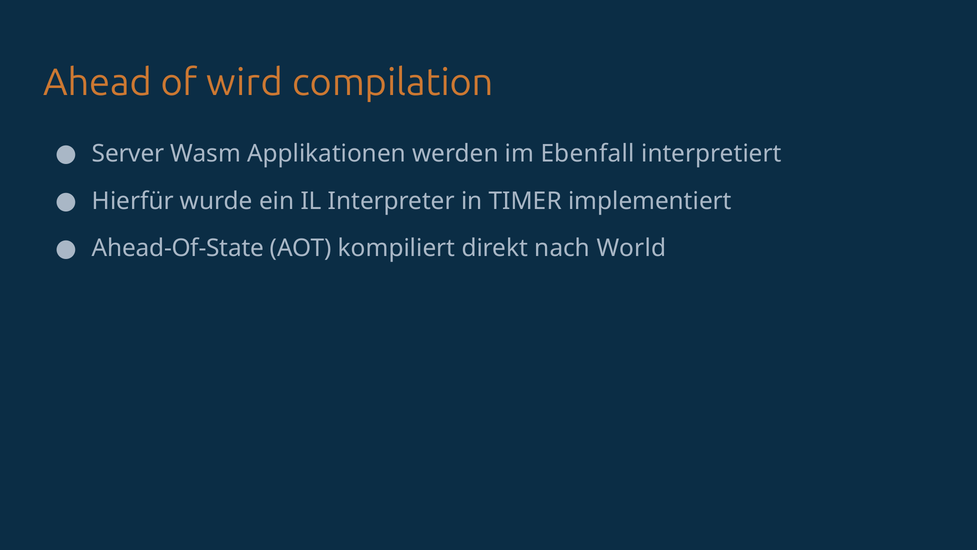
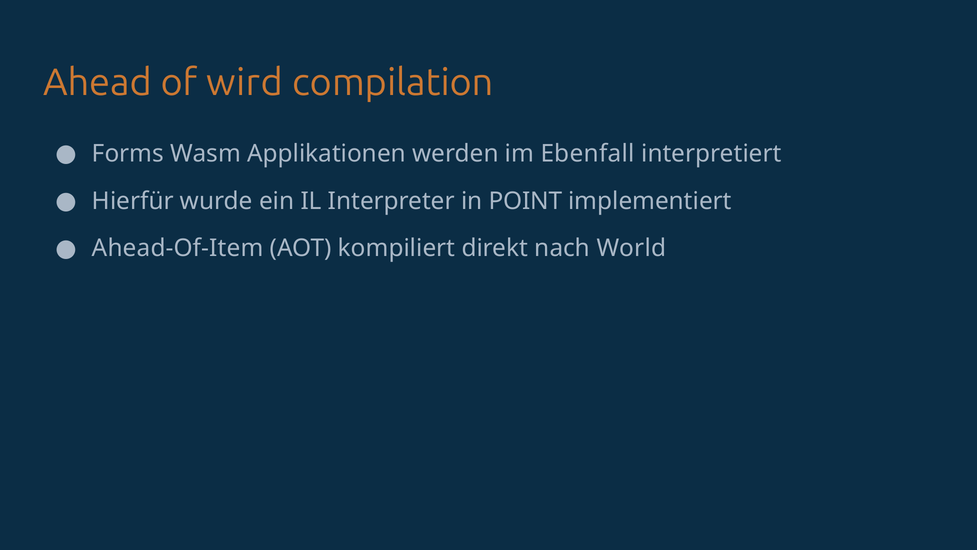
Server: Server -> Forms (128, 154)
TIMER: TIMER -> POINT (525, 201)
Ahead-Of-State: Ahead-Of-State -> Ahead-Of-Item (178, 248)
